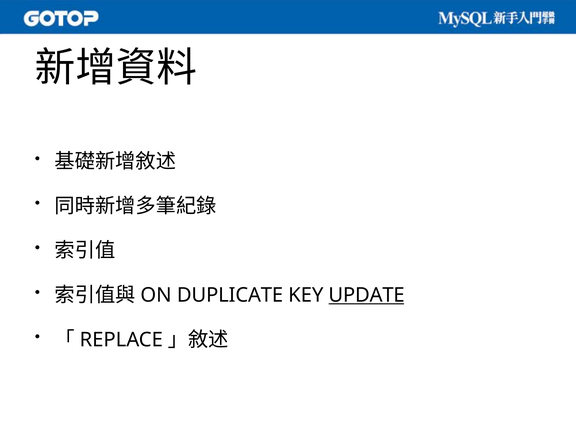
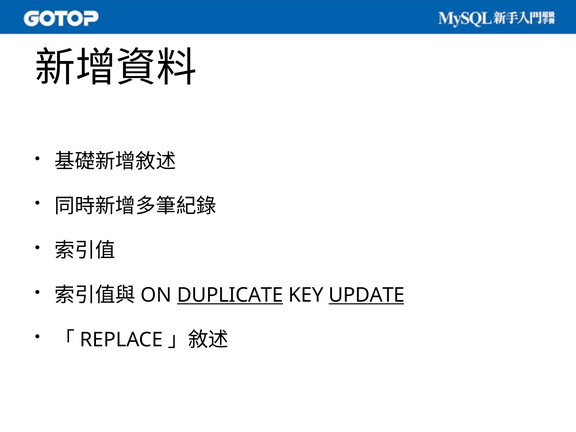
DUPLICATE underline: none -> present (230, 295)
